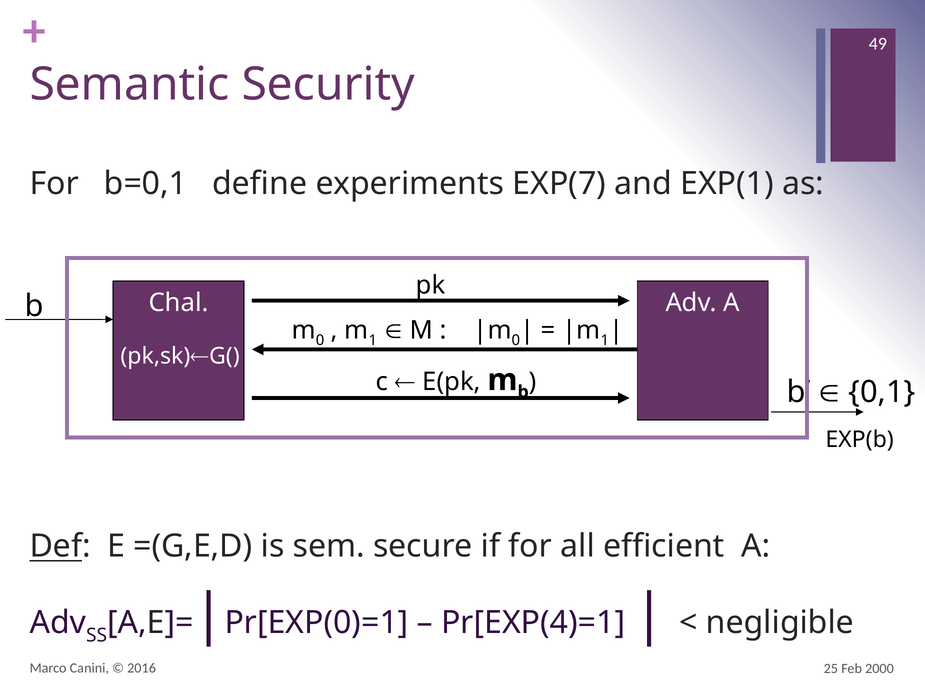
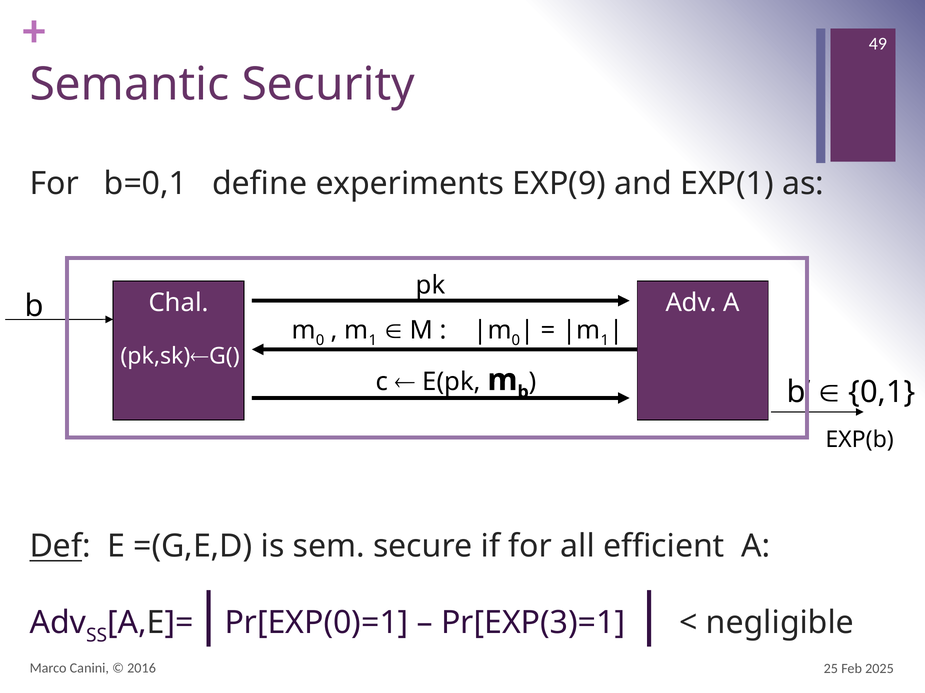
EXP(7: EXP(7 -> EXP(9 (559, 184)
Pr[EXP(4)=1: Pr[EXP(4)=1 -> Pr[EXP(3)=1 (533, 623)
2000: 2000 -> 2025 (879, 669)
